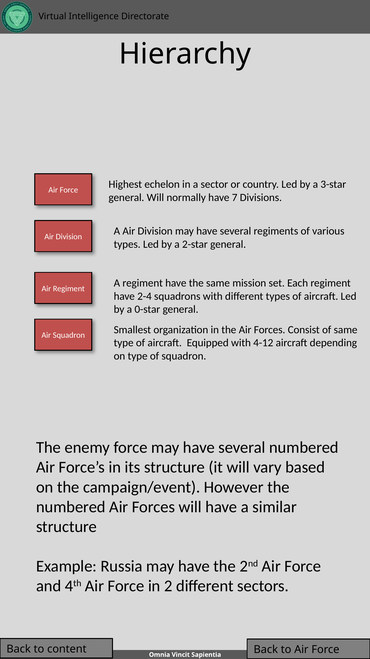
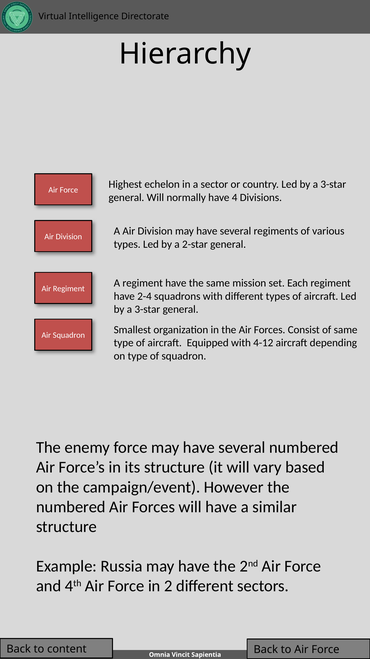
7: 7 -> 4 (235, 197)
0-star: 0-star -> 3-star (147, 309)
